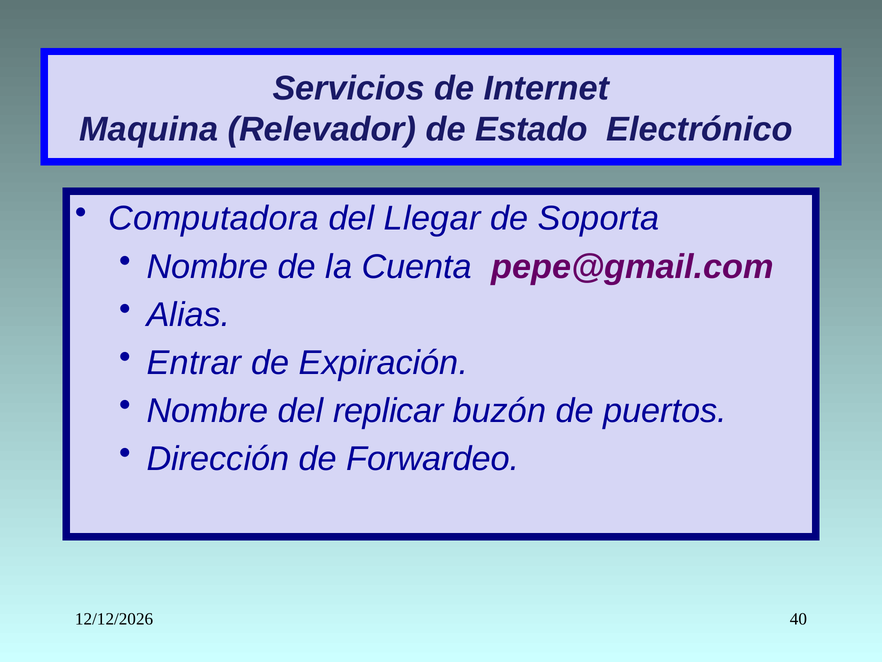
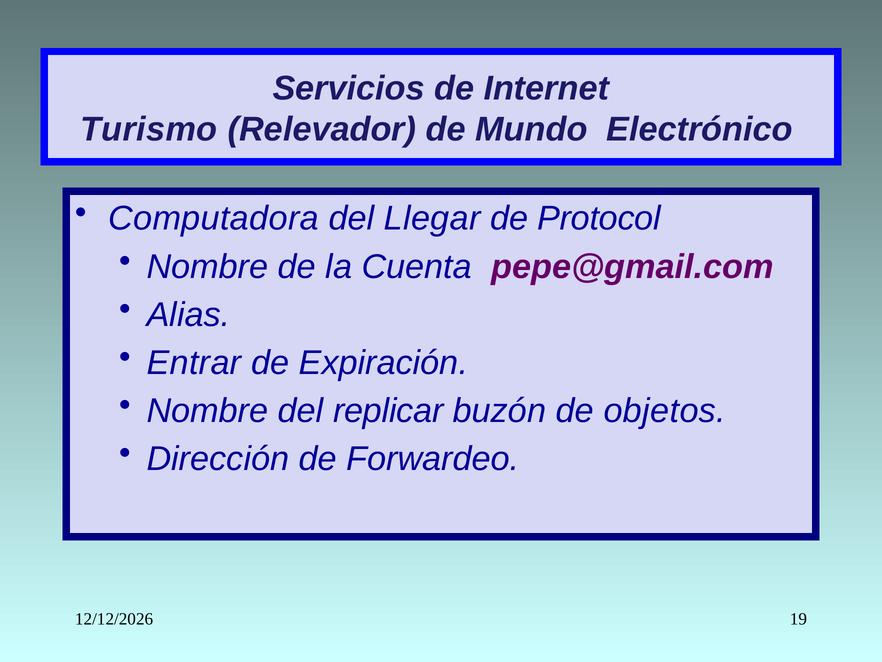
Maquina: Maquina -> Turismo (149, 130)
Estado: Estado -> Mundo (531, 130)
Soporta: Soporta -> Protocol (599, 218)
puertos: puertos -> objetos (665, 411)
40: 40 -> 19 (798, 619)
